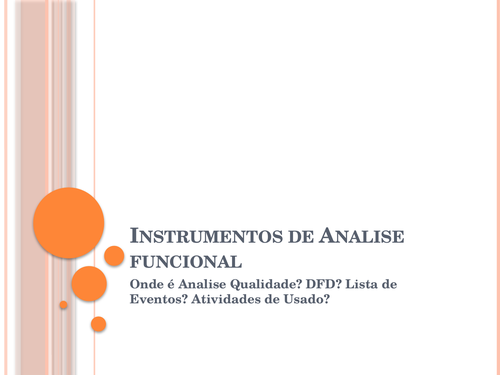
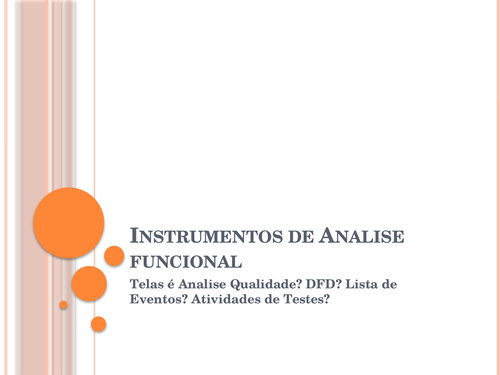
Onde: Onde -> Telas (147, 284)
Usado: Usado -> Testes (307, 299)
